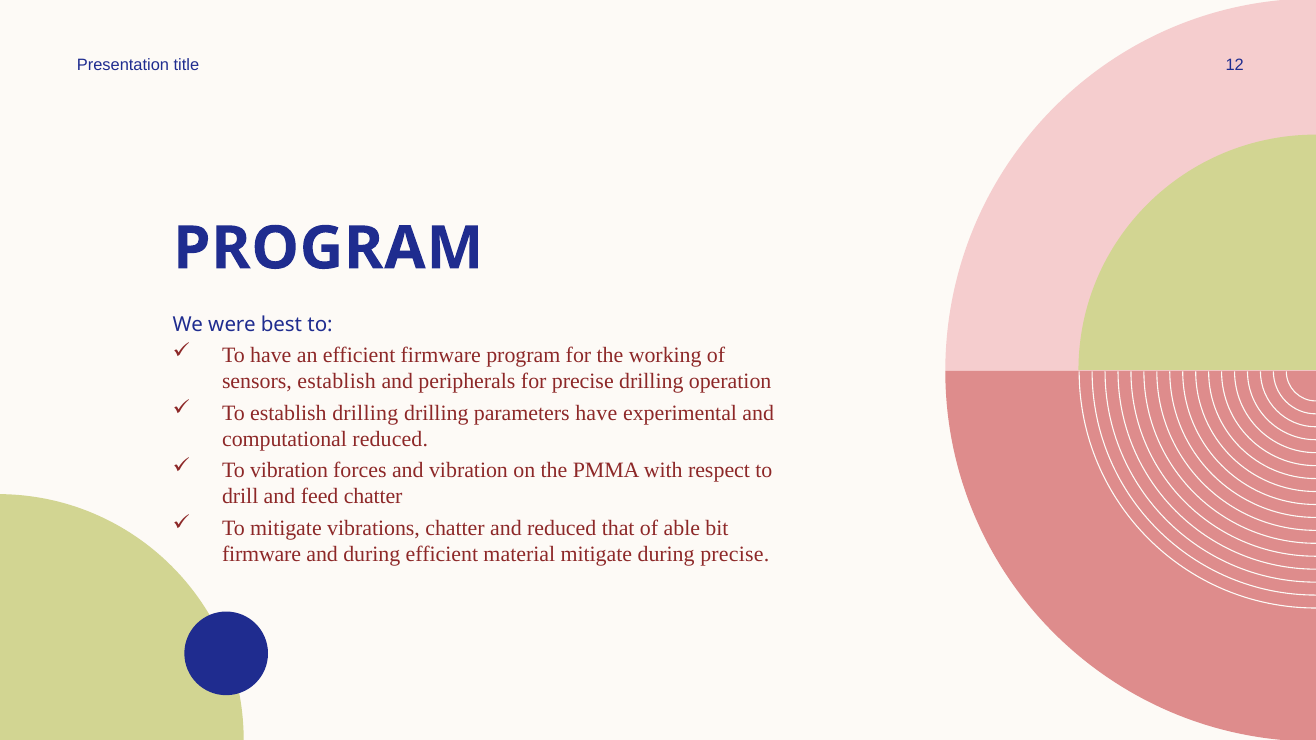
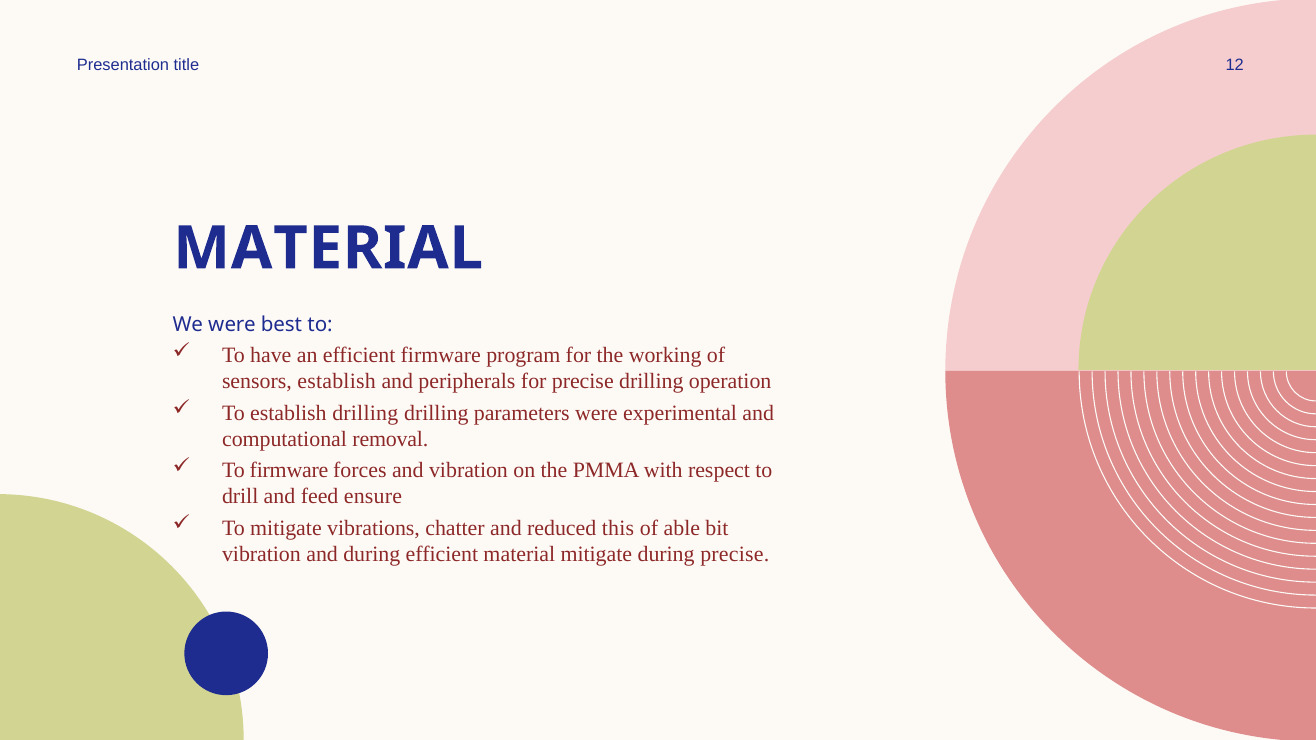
PROGRAM: PROGRAM -> MATERIAL (328, 249)
parameters have: have -> were (596, 413)
computational reduced: reduced -> removal (390, 439)
To vibration: vibration -> firmware (289, 471)
feed chatter: chatter -> ensure (373, 497)
that: that -> this (618, 528)
firmware: firmware -> vibration (261, 554)
